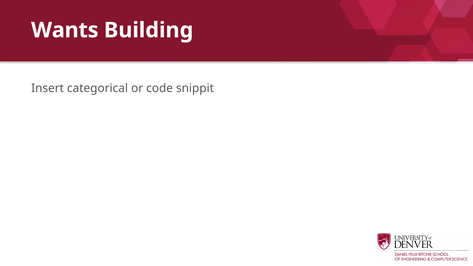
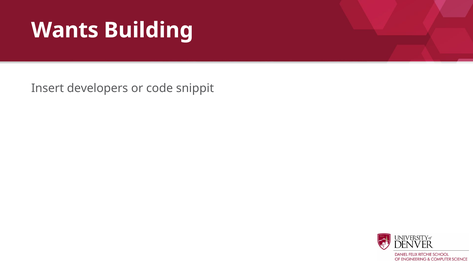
categorical: categorical -> developers (98, 88)
